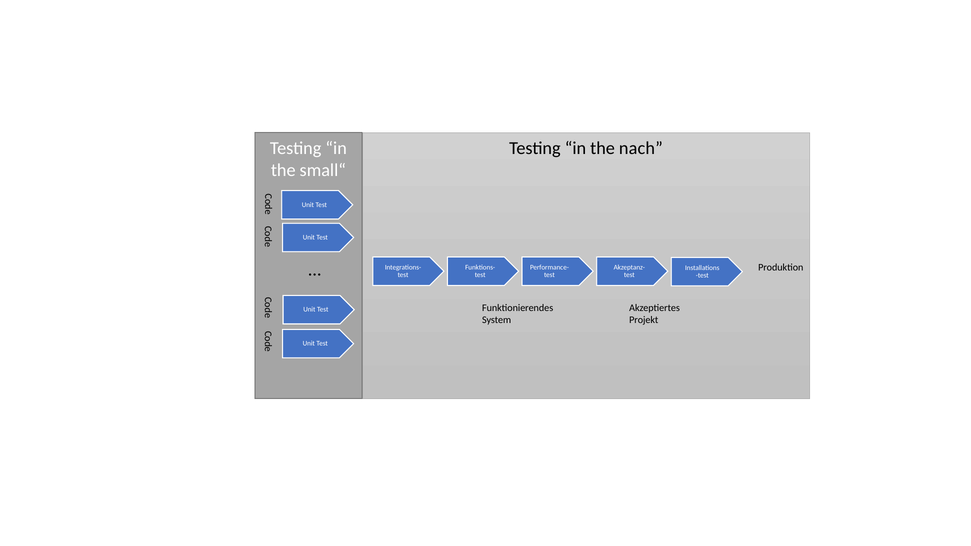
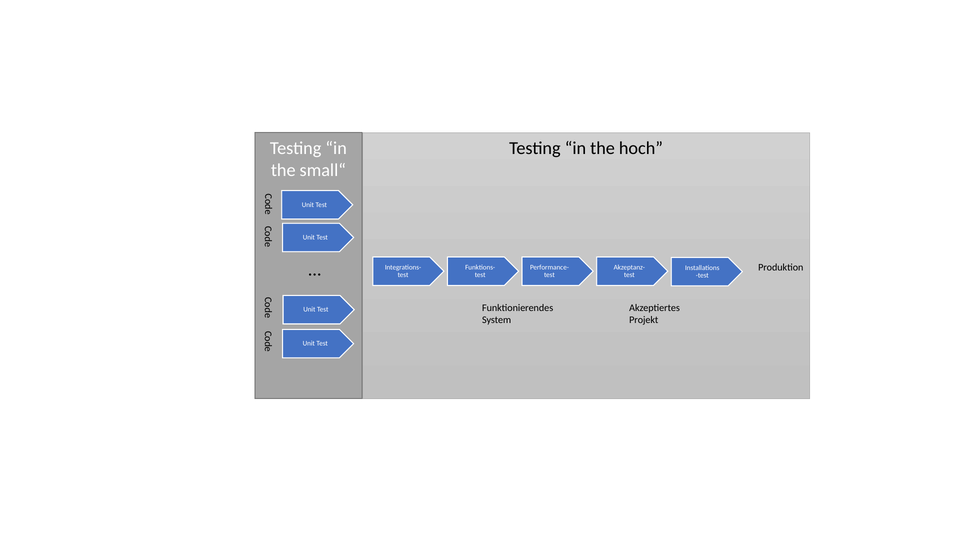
nach: nach -> hoch (641, 148)
